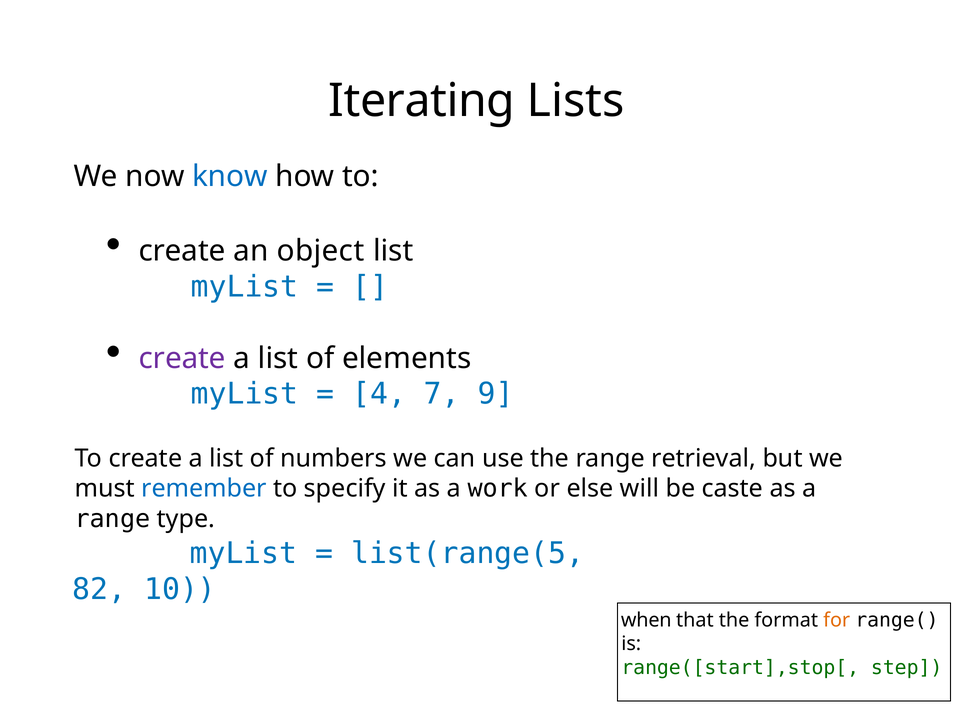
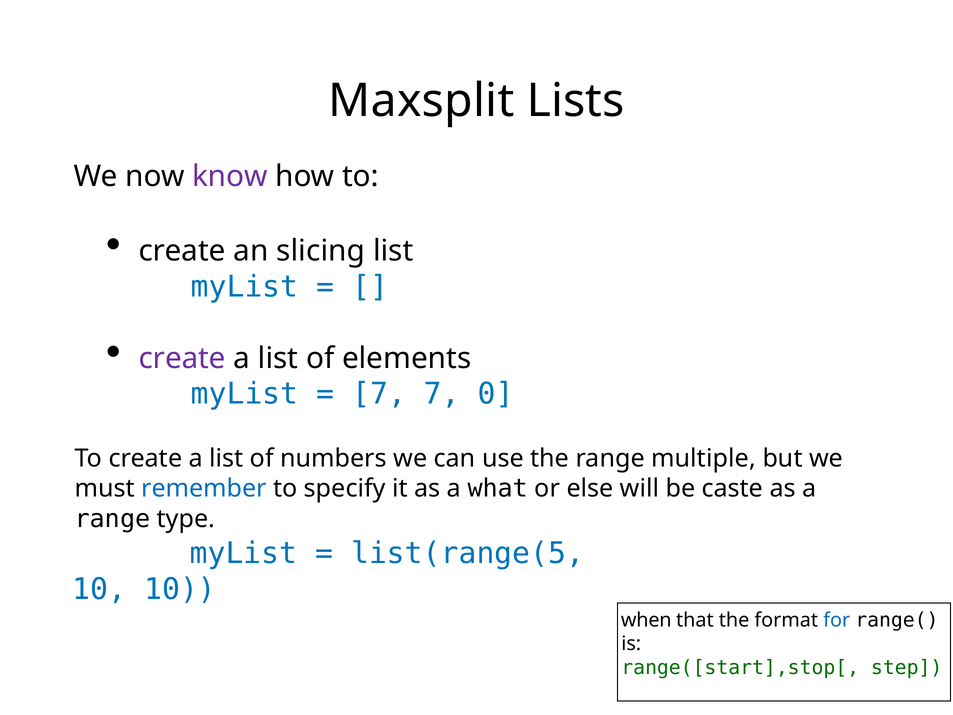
Iterating: Iterating -> Maxsplit (421, 101)
know colour: blue -> purple (230, 176)
object: object -> slicing (321, 251)
4: 4 -> 7 (379, 394)
9: 9 -> 0 (496, 394)
retrieval: retrieval -> multiple (704, 458)
work: work -> what (498, 488)
82: 82 -> 10 (99, 589)
for colour: orange -> blue (837, 620)
